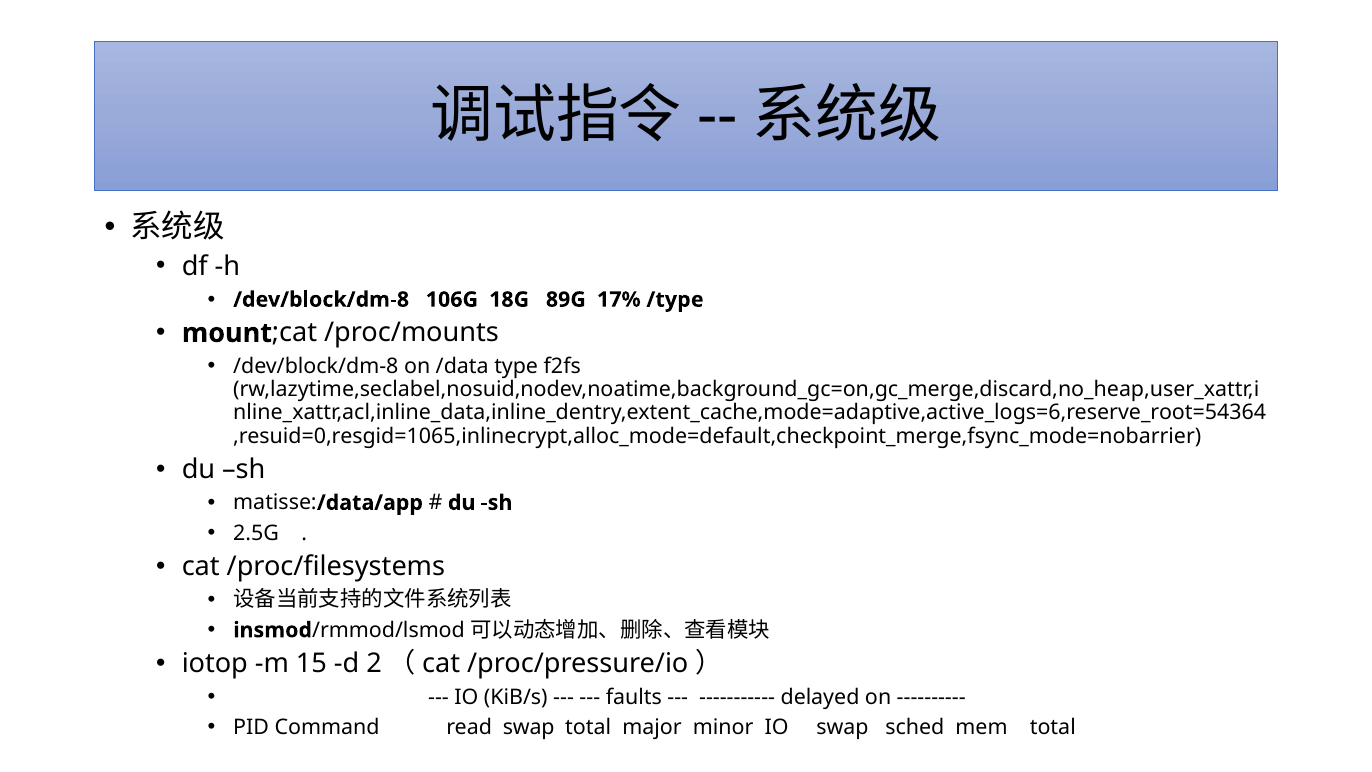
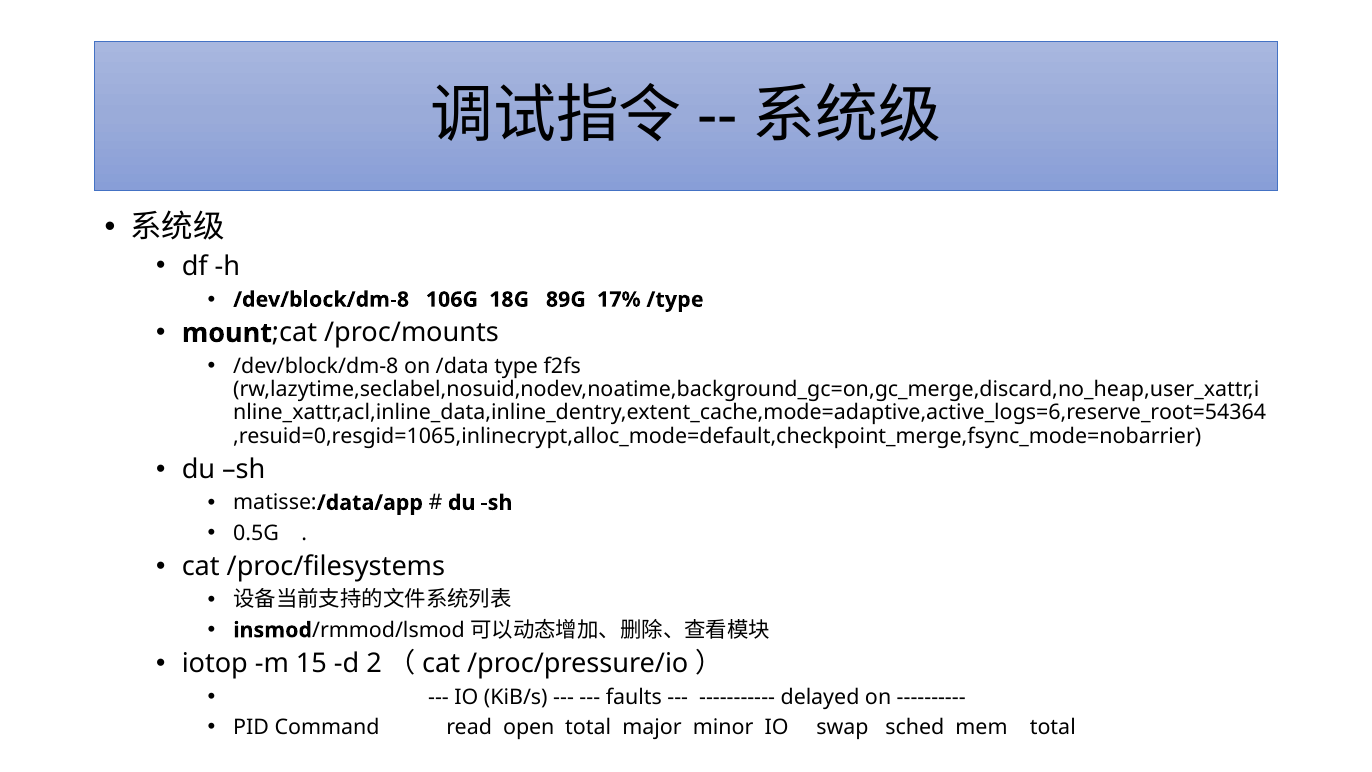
2.5G: 2.5G -> 0.5G (256, 533)
read swap: swap -> open (529, 727)
